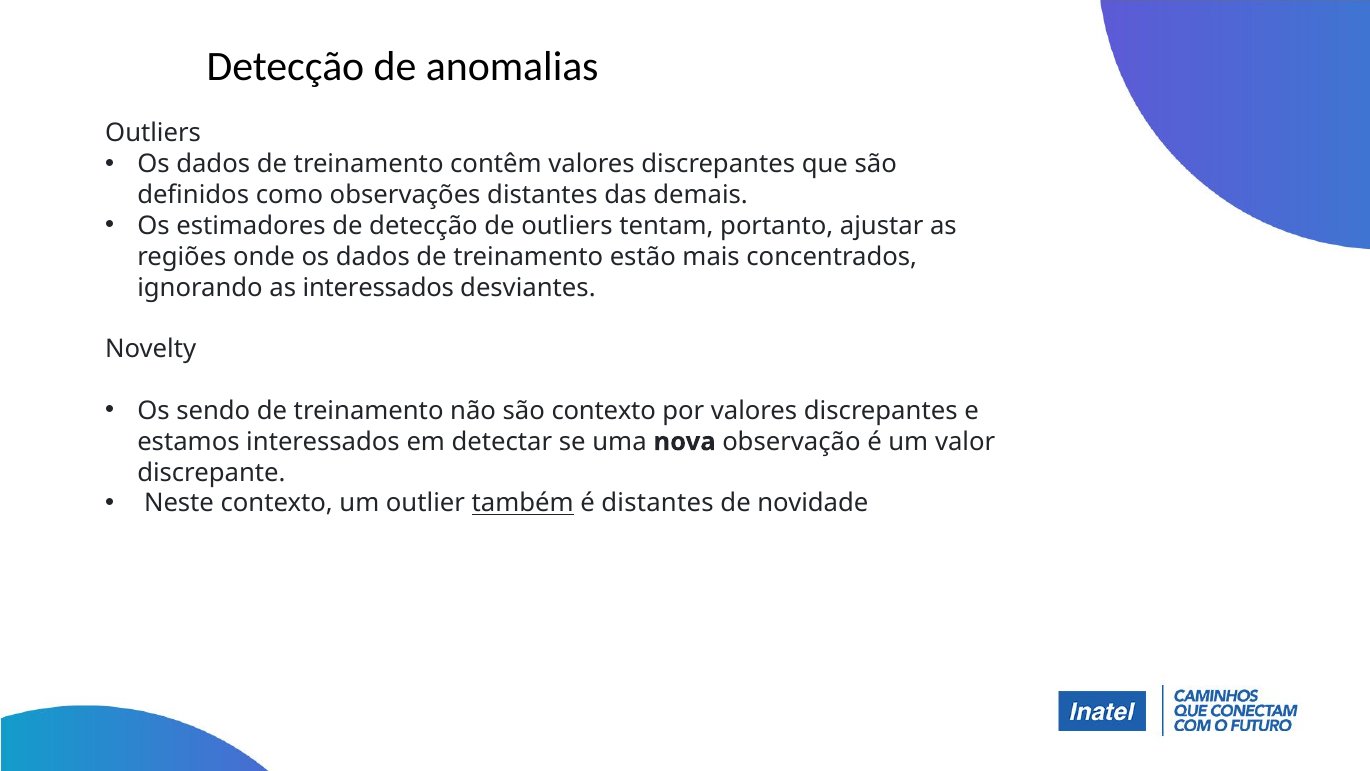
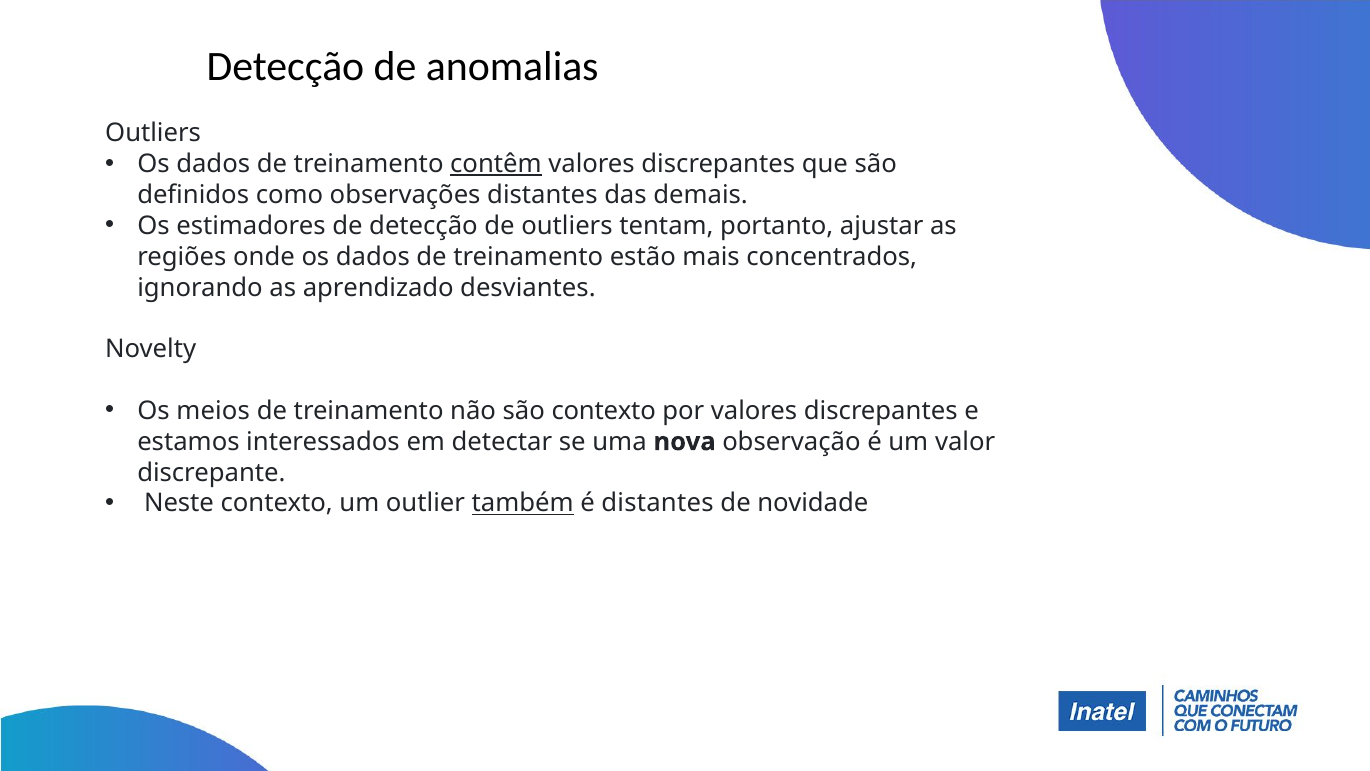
contêm underline: none -> present (496, 164)
as interessados: interessados -> aprendizado (378, 287)
sendo: sendo -> meios (213, 411)
